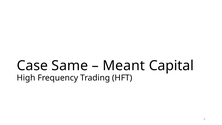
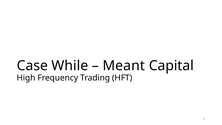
Same: Same -> While (70, 66)
